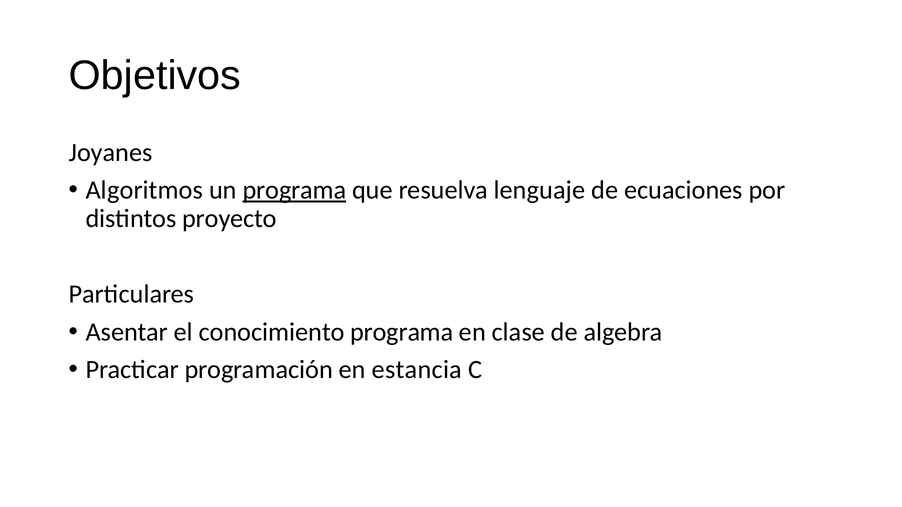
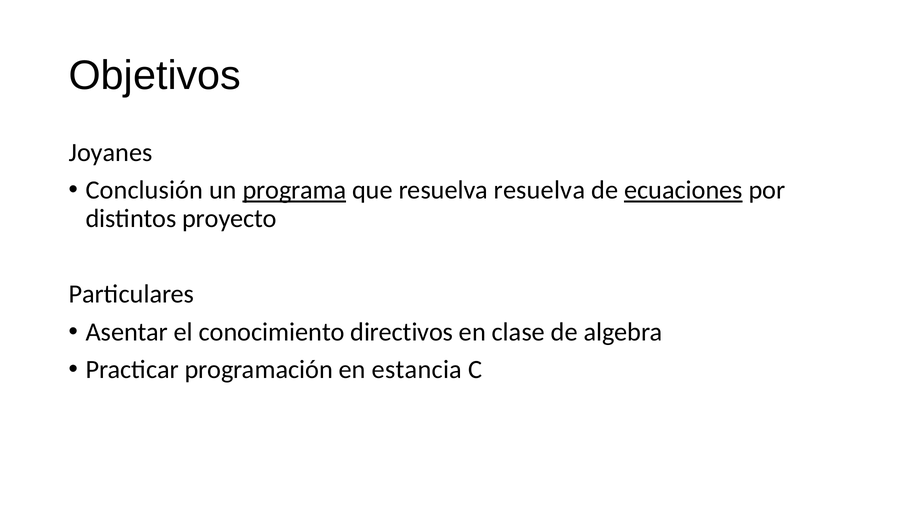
Algoritmos: Algoritmos -> Conclusión (144, 190)
resuelva lenguaje: lenguaje -> resuelva (539, 190)
ecuaciones underline: none -> present (683, 190)
conocimiento programa: programa -> directivos (402, 332)
